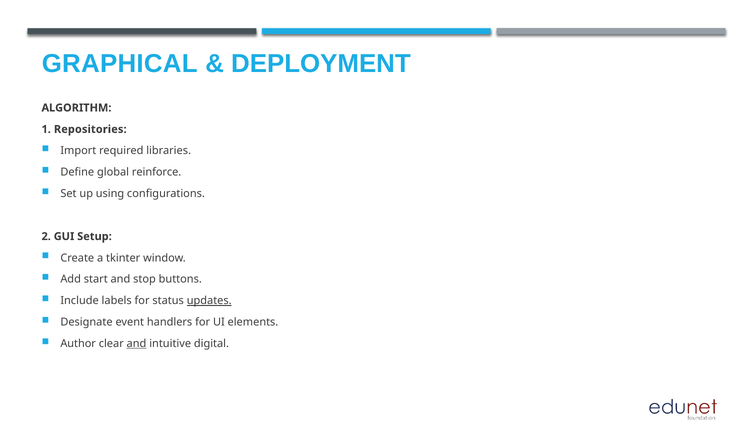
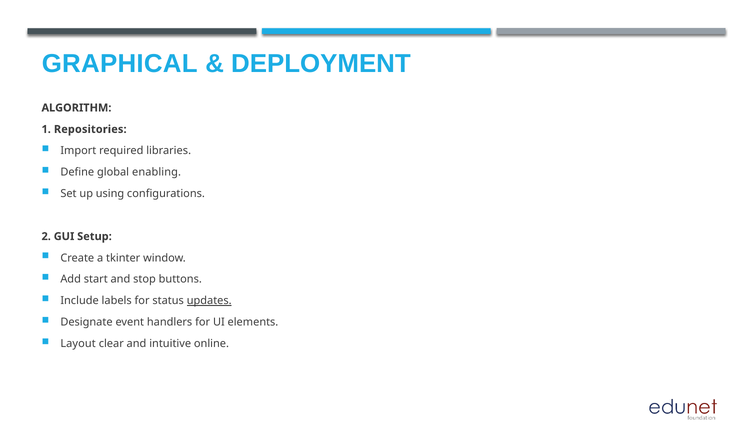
reinforce: reinforce -> enabling (157, 172)
Author: Author -> Layout (78, 343)
and underline: present -> none (136, 343)
digital: digital -> online (211, 343)
